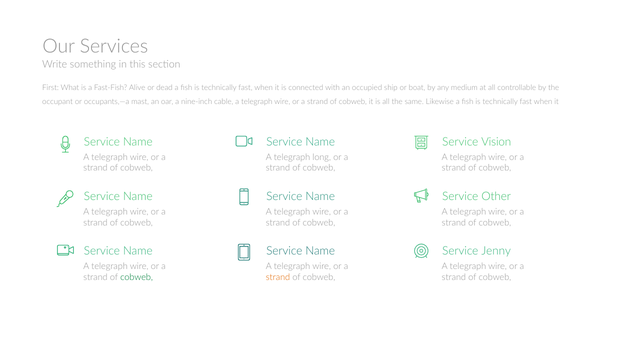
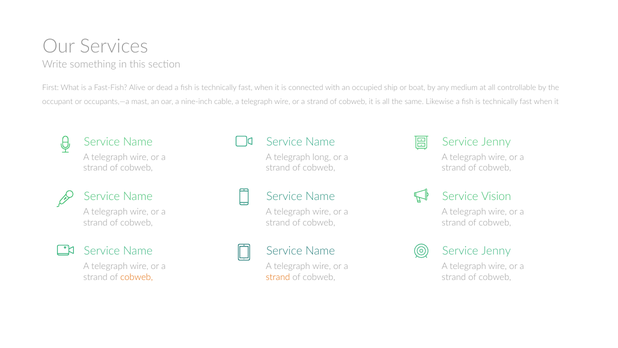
Vision: Vision -> Jenny (496, 142)
Other: Other -> Vision (496, 196)
cobweb colour: green -> orange (137, 277)
